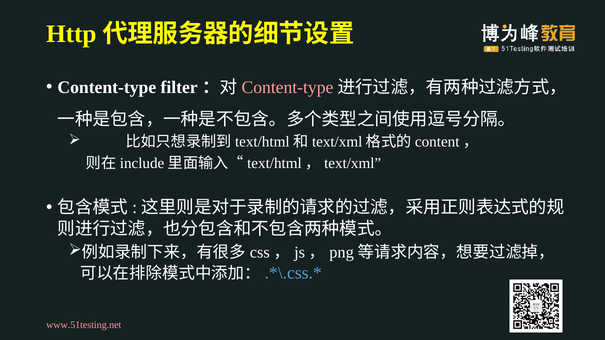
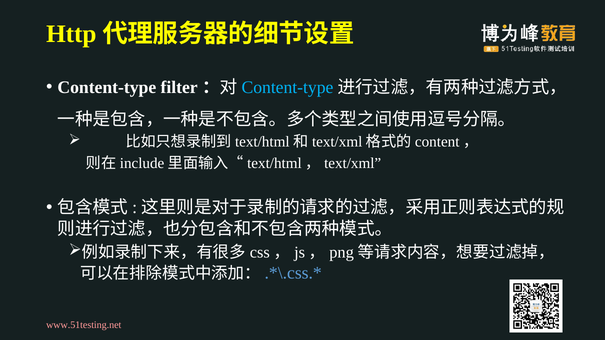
Content-type colour: pink -> light blue (287, 88)
